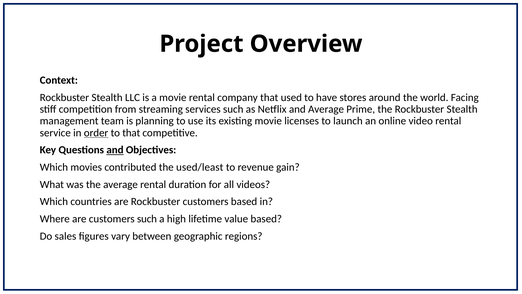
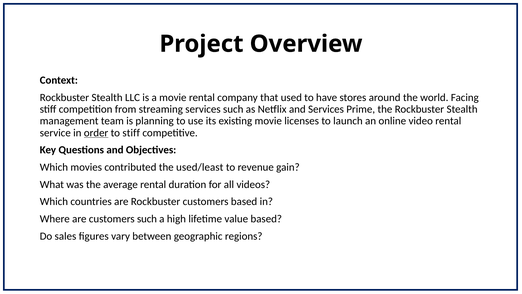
and Average: Average -> Services (326, 109)
to that: that -> stiff (131, 133)
and underline: present -> none (115, 150)
